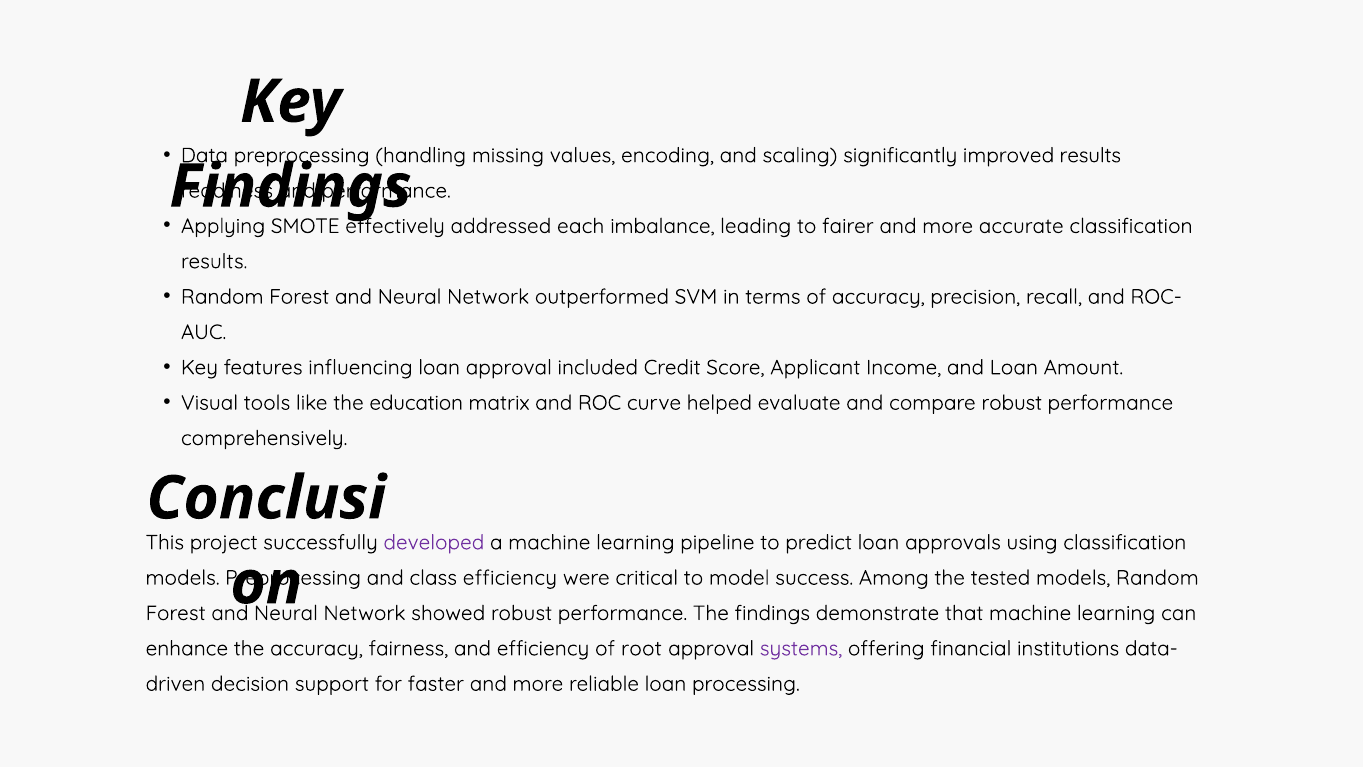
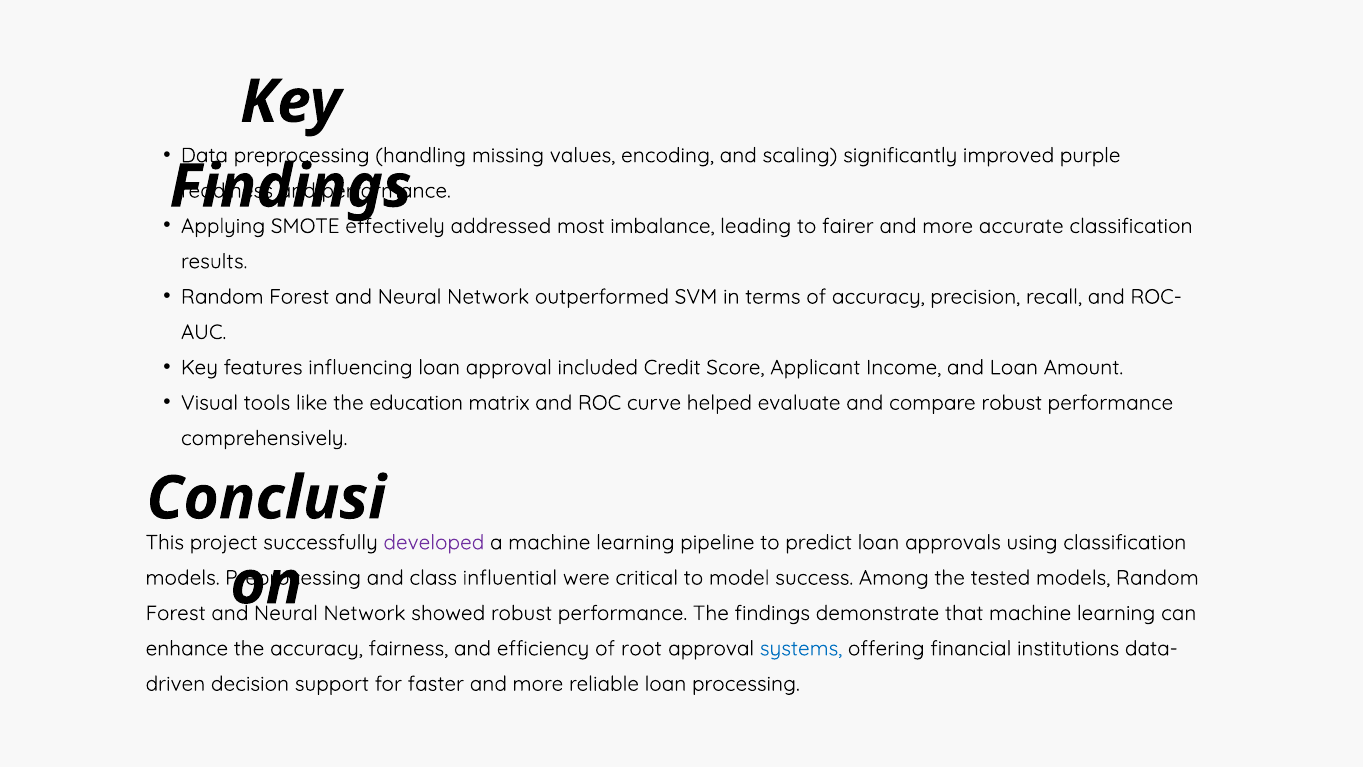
improved results: results -> purple (1090, 155)
each: each -> most (581, 226)
class efficiency: efficiency -> influential (510, 578)
systems colour: purple -> blue (801, 648)
